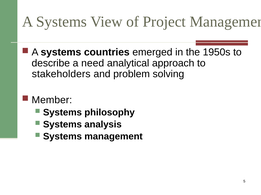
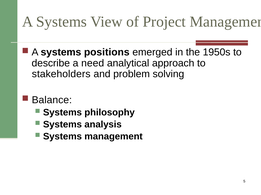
countries: countries -> positions (107, 52)
Member: Member -> Balance (52, 100)
